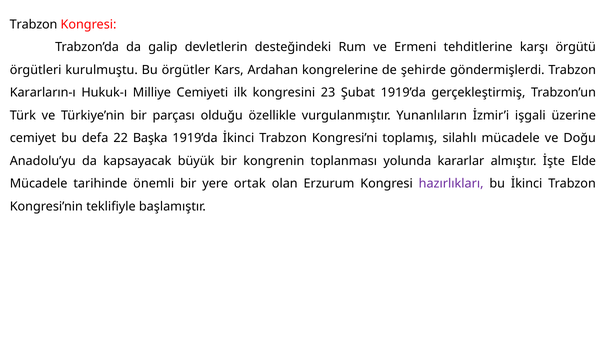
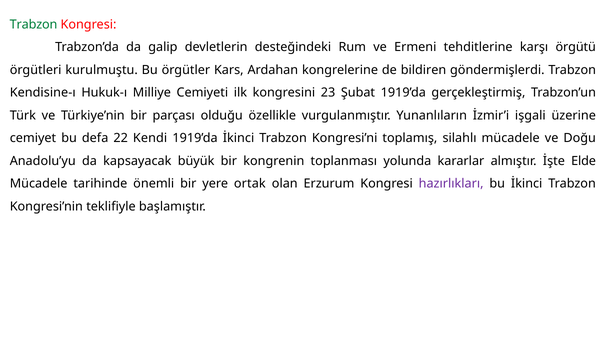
Trabzon colour: black -> green (34, 25)
şehirde: şehirde -> bildiren (424, 70)
Kararların-ı: Kararların-ı -> Kendisine-ı (43, 93)
Başka: Başka -> Kendi (150, 138)
